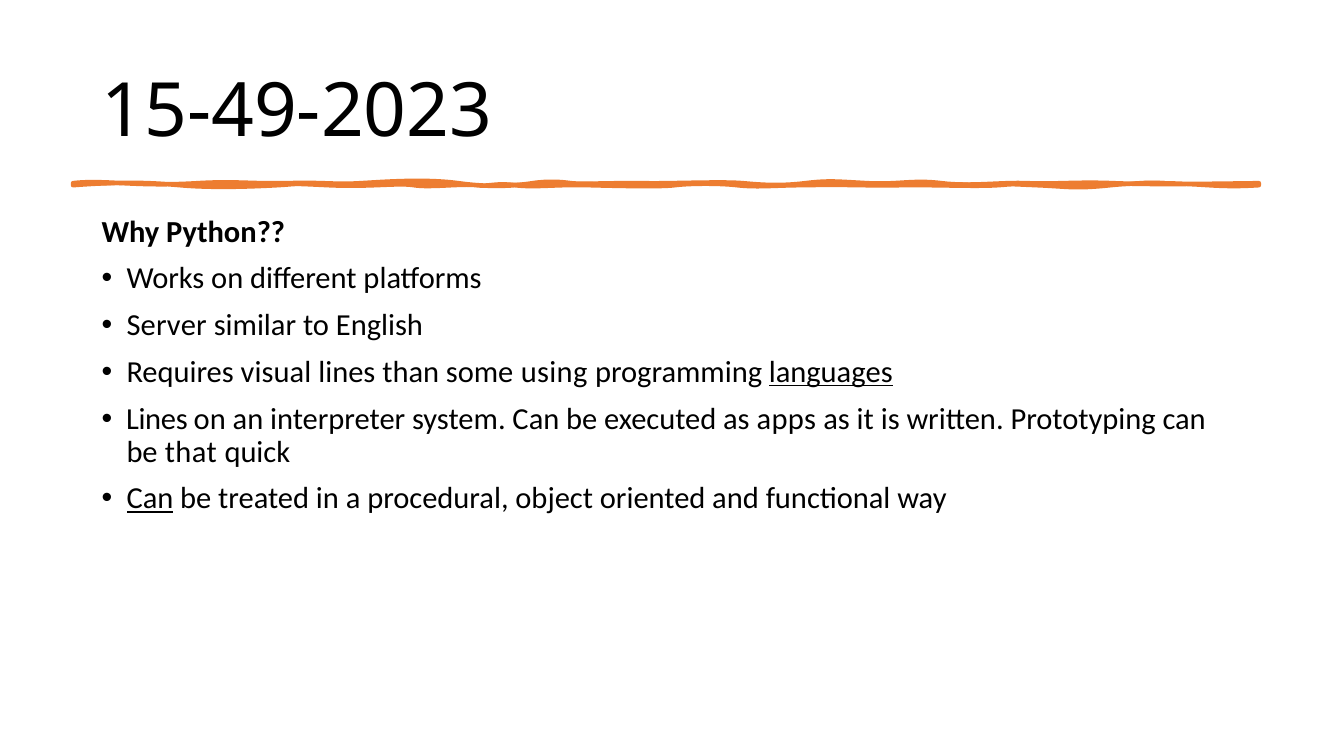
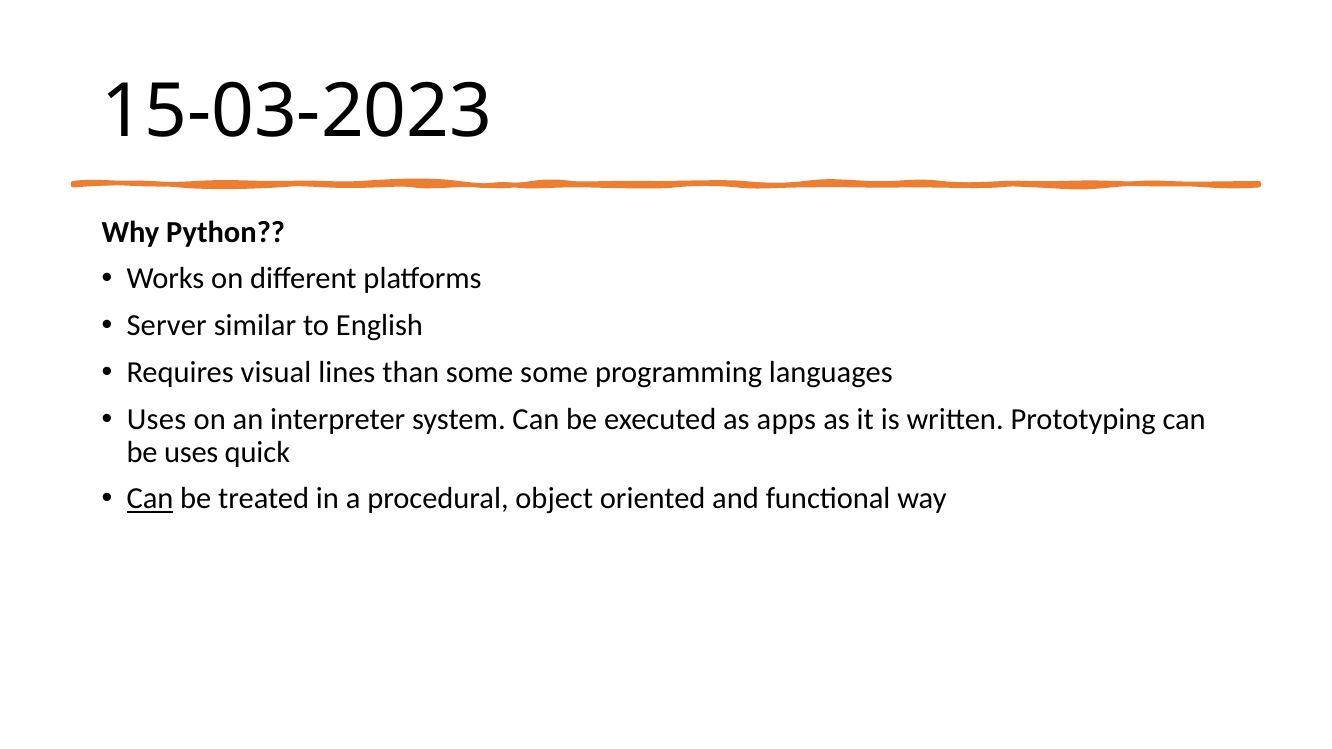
15-49-2023: 15-49-2023 -> 15-03-2023 (297, 112)
some using: using -> some (554, 372)
languages underline: present -> none (831, 372)
Lines: Lines -> Uses (157, 419)
be that: that -> uses (191, 452)
